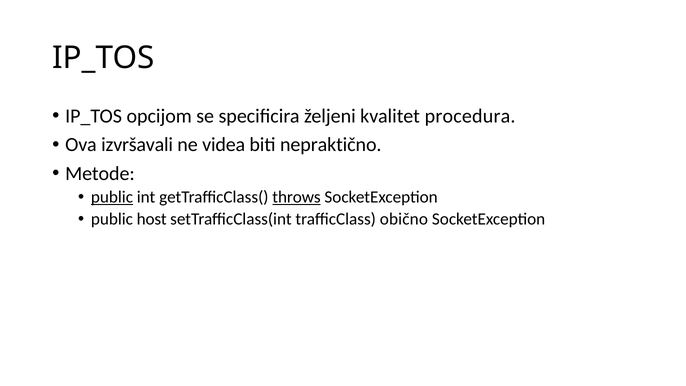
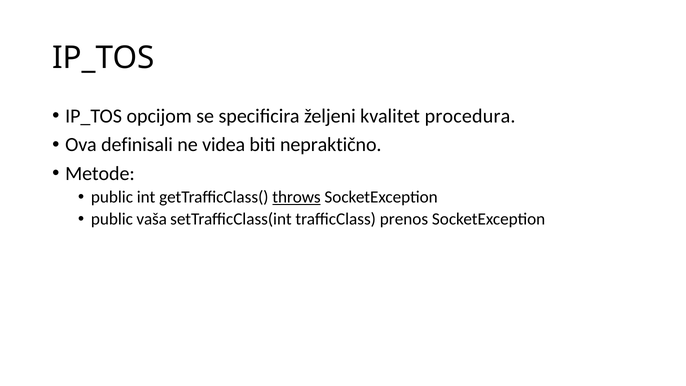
izvršavali: izvršavali -> definisali (137, 145)
public underline: present -> none (112, 197)
host: host -> vaša (152, 219)
obično: obično -> prenos (404, 219)
